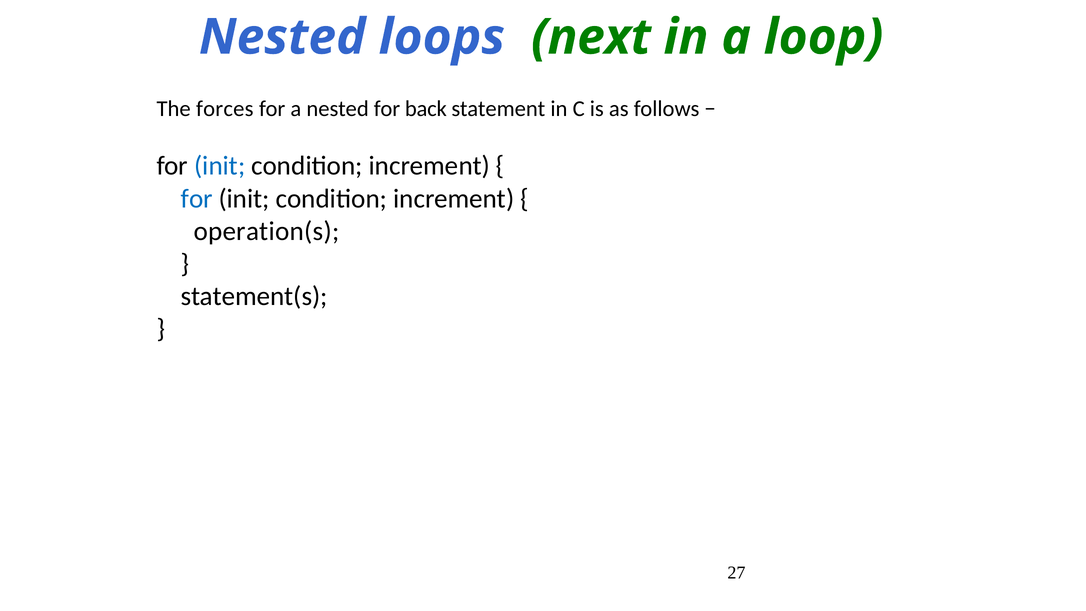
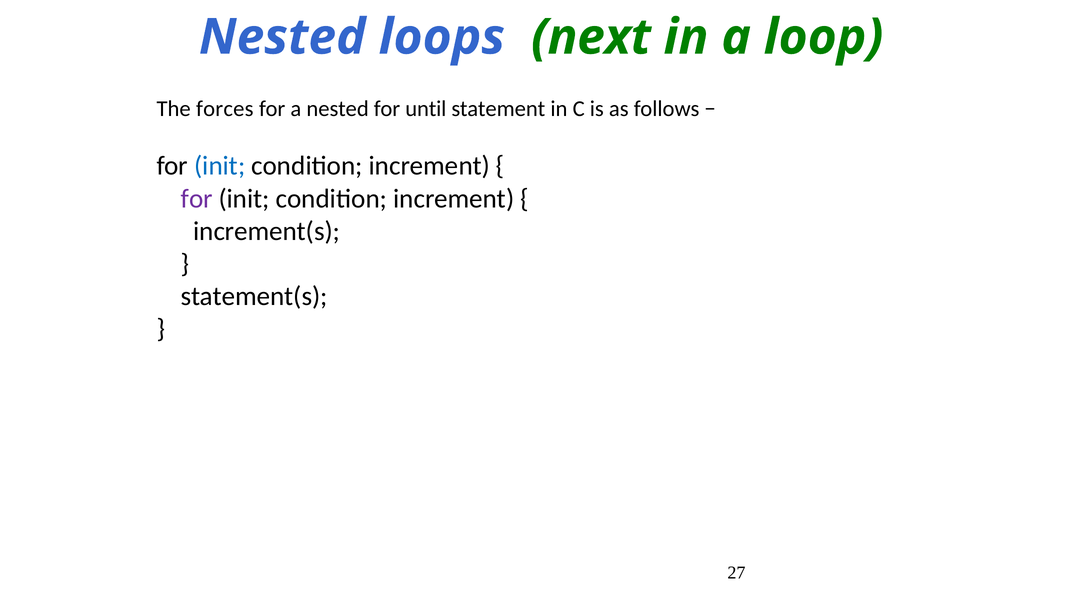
back: back -> until (426, 109)
for colour: blue -> purple (197, 199)
operation(s: operation(s -> increment(s (267, 231)
